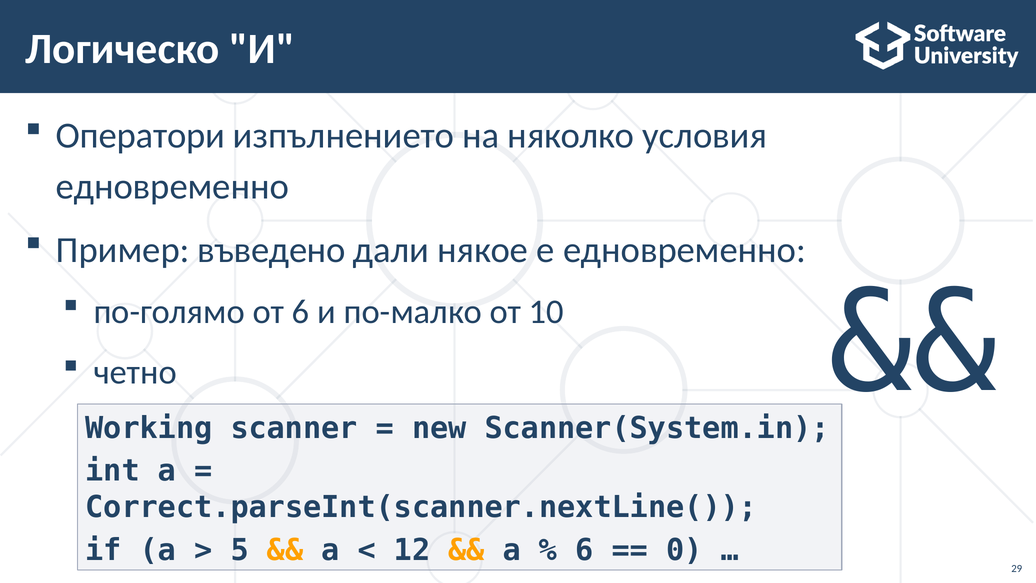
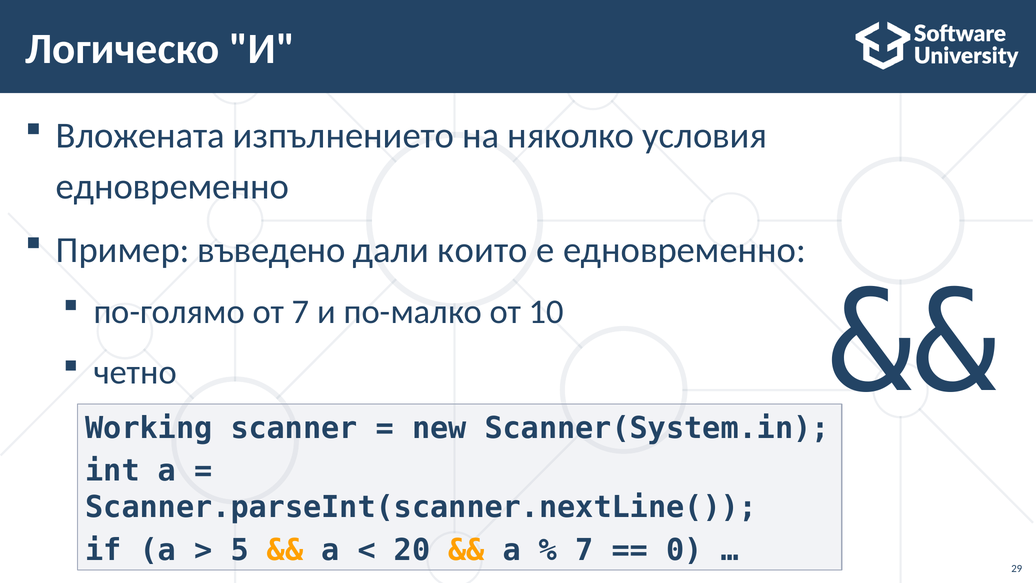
Оператори: Оператори -> Вложената (140, 136)
някое: някое -> които (483, 250)
от 6: 6 -> 7 (301, 312)
Correct.parseInt(scanner.nextLine(: Correct.parseInt(scanner.nextLine( -> Scanner.parseInt(scanner.nextLine( (421, 507)
12: 12 -> 20 (412, 550)
6: 6 -> 7 (584, 550)
